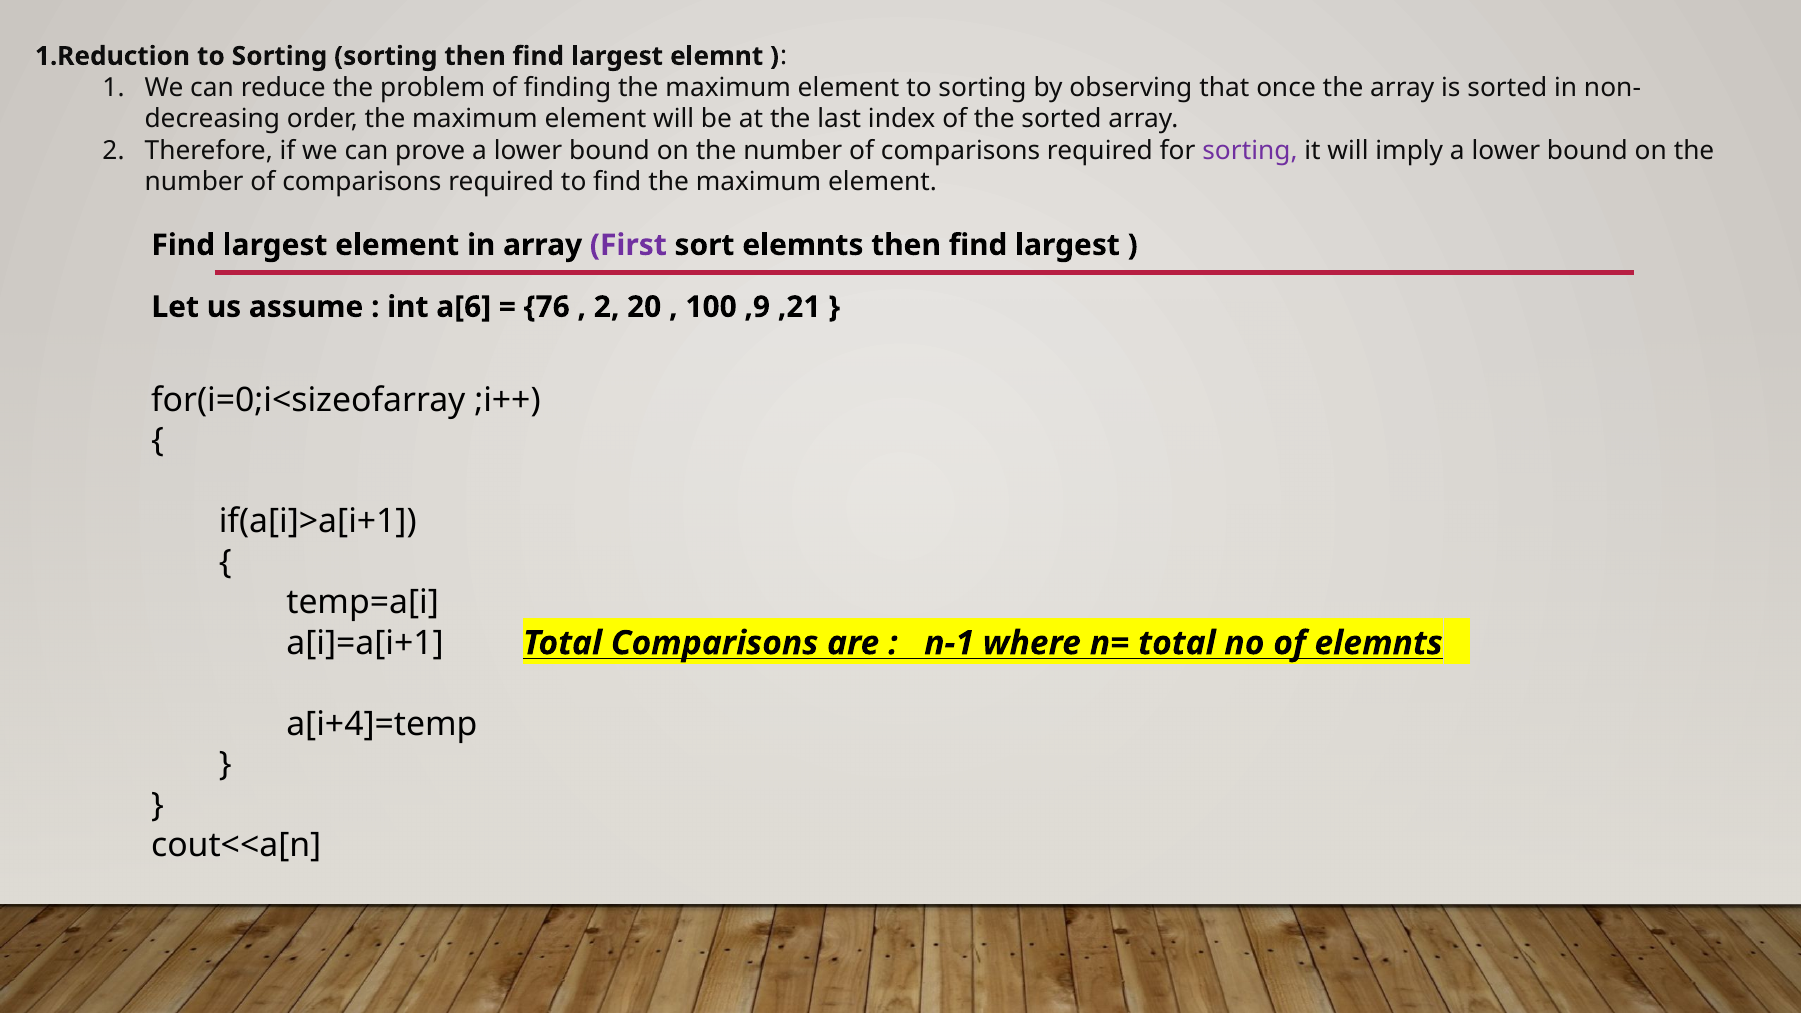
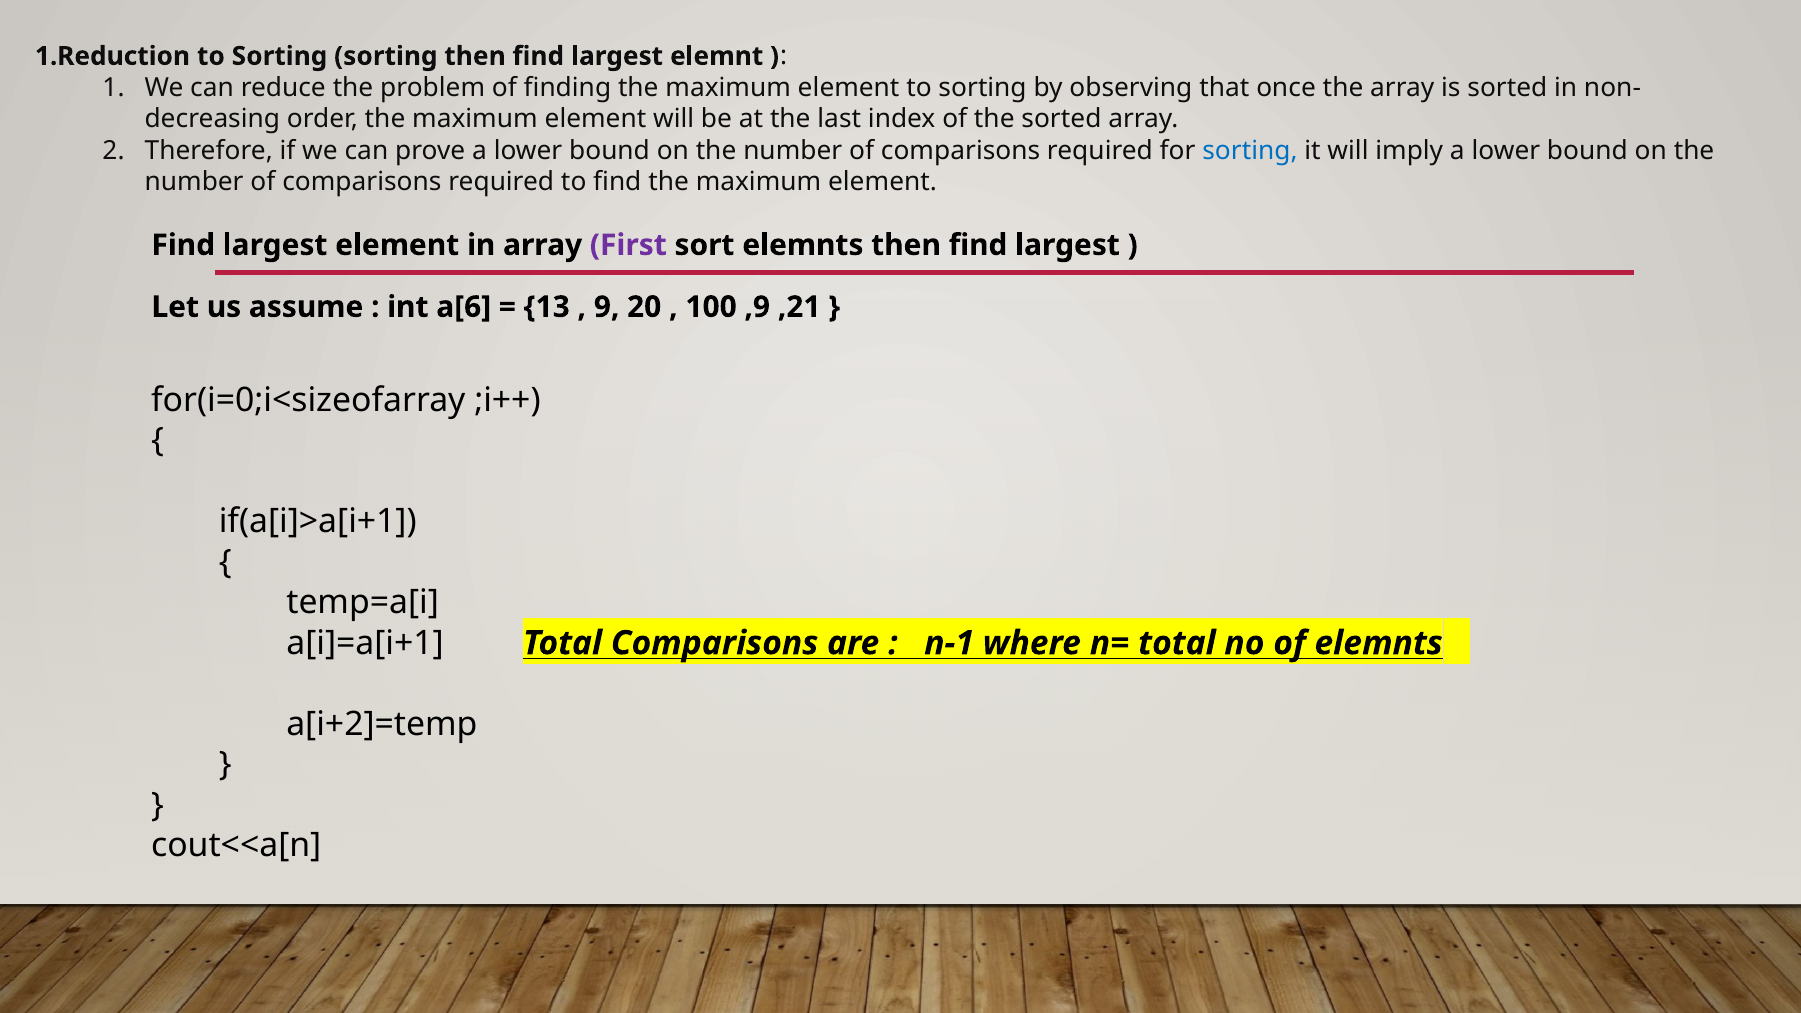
sorting colour: purple -> blue (1250, 151)
76: 76 -> 13 (547, 307)
2: 2 -> 9 (607, 307)
a[i+4]=temp: a[i+4]=temp -> a[i+2]=temp (382, 724)
